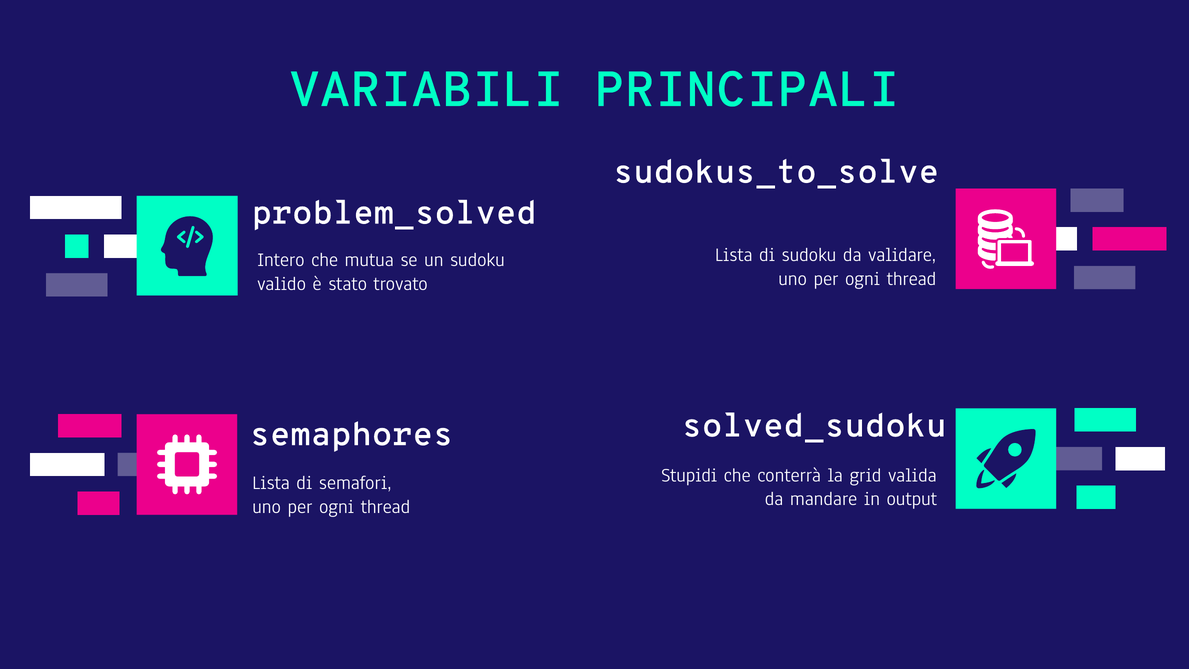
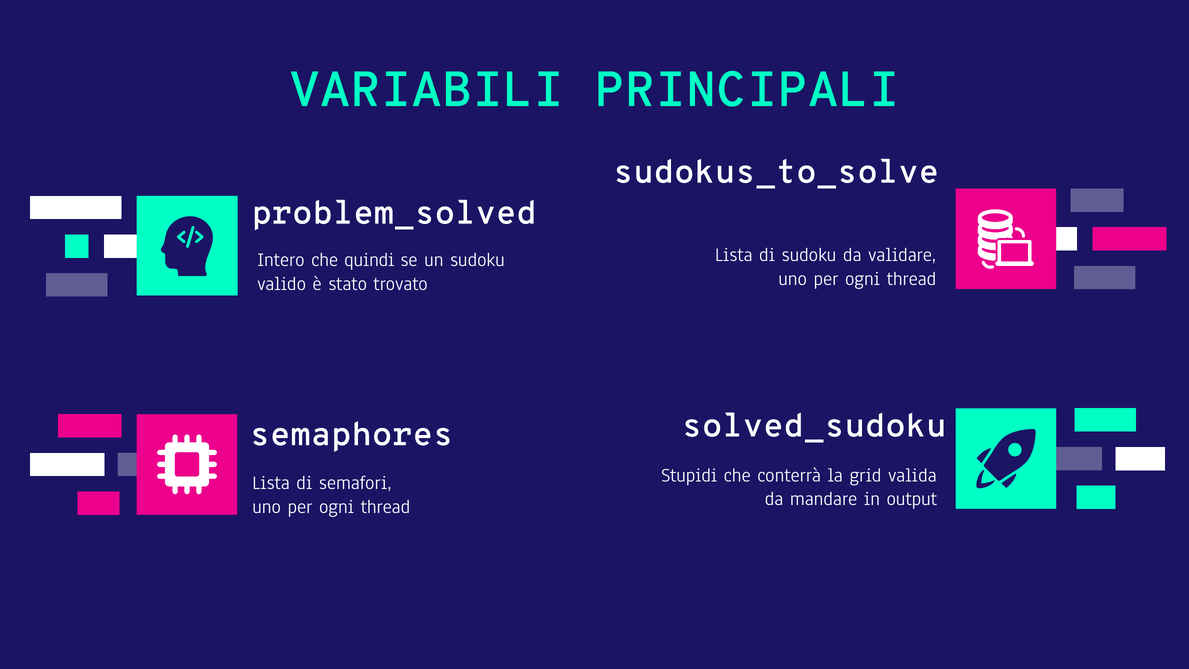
mutua: mutua -> quindi (369, 260)
